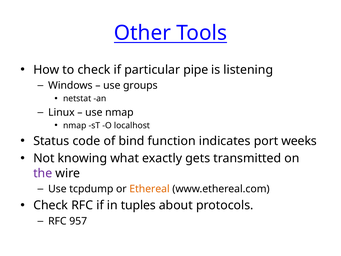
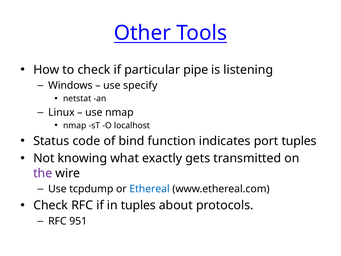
groups: groups -> specify (140, 85)
port weeks: weeks -> tuples (299, 141)
Ethereal colour: orange -> blue (149, 189)
957: 957 -> 951 (78, 221)
